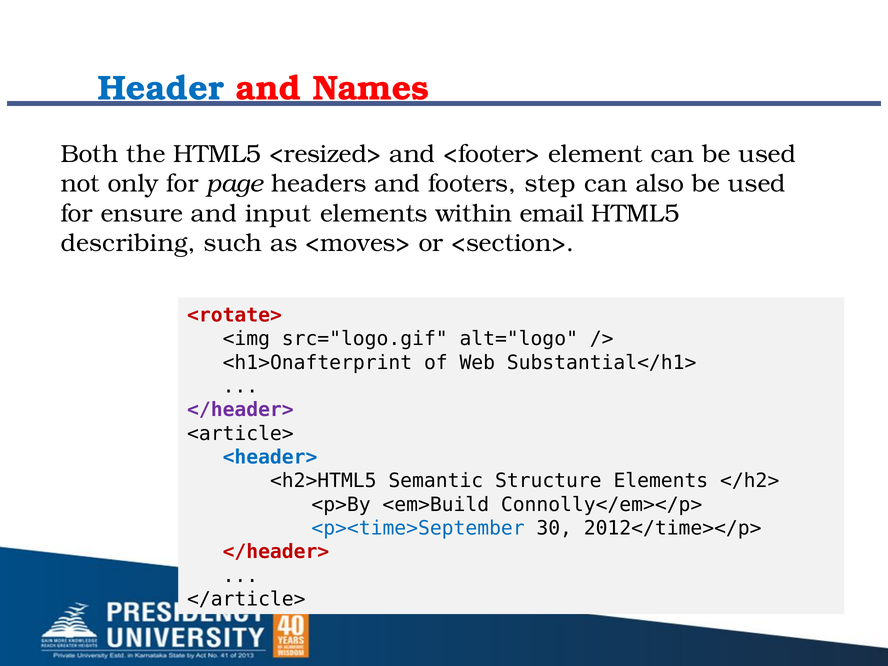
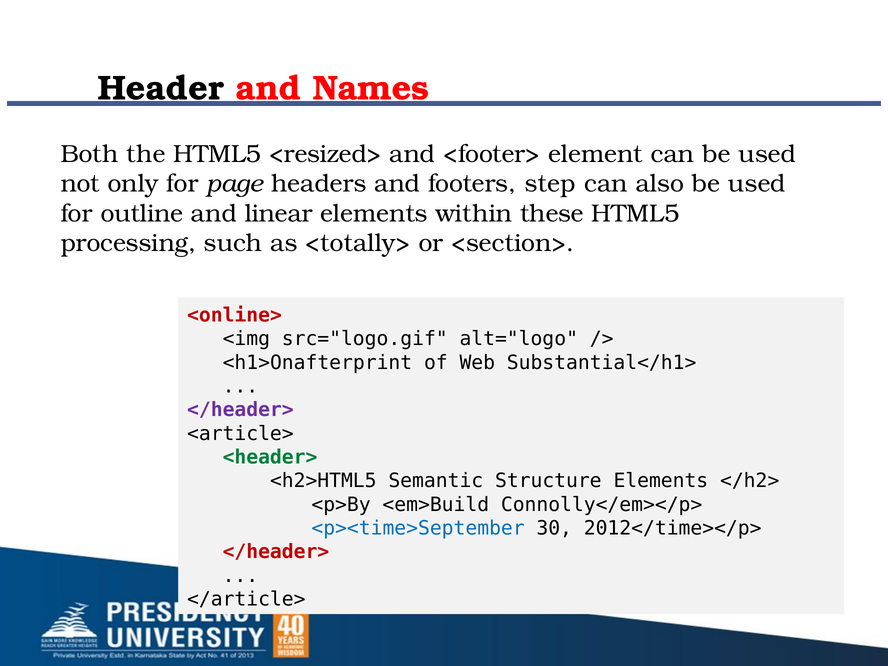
Header colour: blue -> black (161, 88)
ensure: ensure -> outline (142, 213)
input: input -> linear (279, 213)
email: email -> these (552, 213)
describing: describing -> processing (128, 243)
<moves>: <moves> -> <totally> (358, 243)
<rotate>: <rotate> -> <online> (234, 315)
<header> colour: blue -> green (270, 457)
